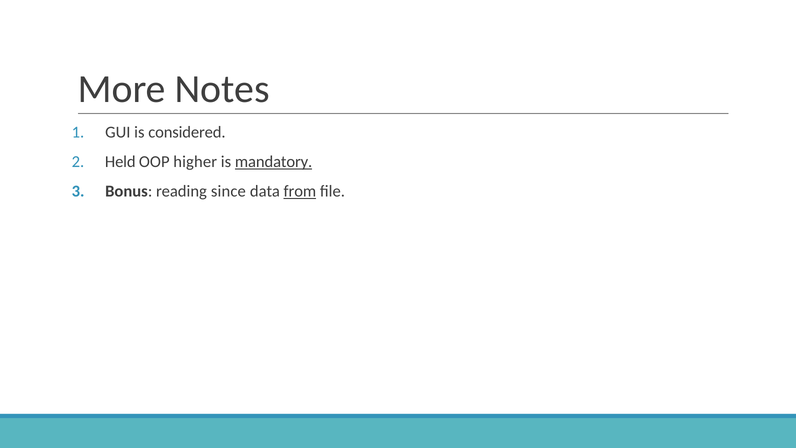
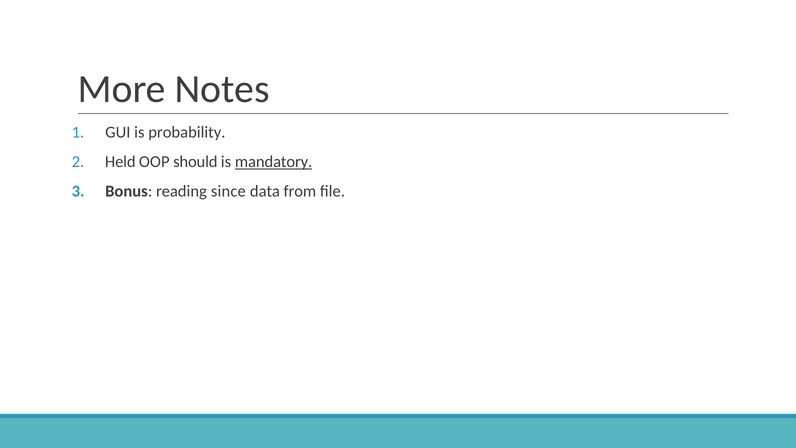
considered: considered -> probability (187, 132)
higher: higher -> should (195, 162)
from underline: present -> none (300, 191)
